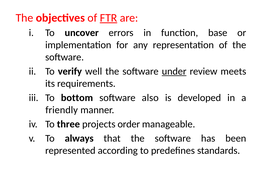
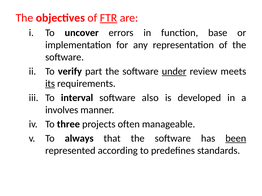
well: well -> part (94, 72)
its underline: none -> present (50, 84)
bottom: bottom -> interval (77, 98)
friendly: friendly -> involves (62, 110)
order: order -> often (129, 124)
been underline: none -> present (236, 139)
